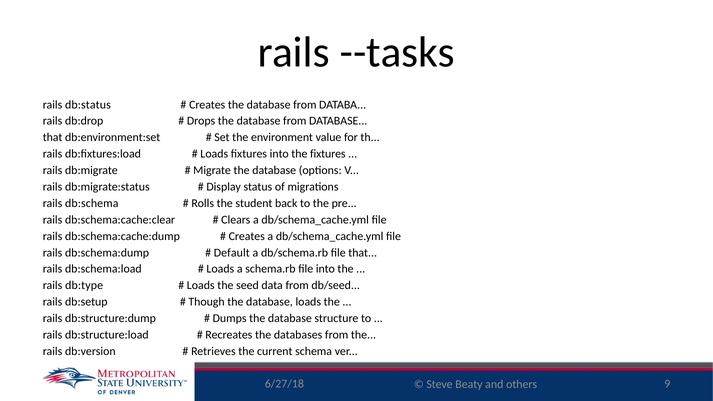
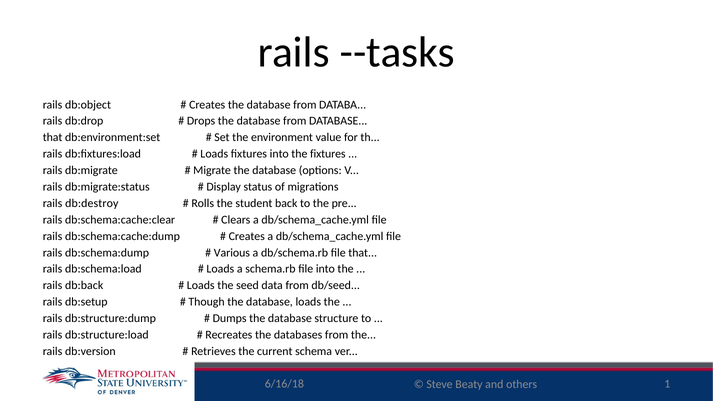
db:status: db:status -> db:object (88, 105)
db:schema: db:schema -> db:destroy (92, 203)
Default: Default -> Various (232, 253)
db:type: db:type -> db:back (84, 286)
6/27/18: 6/27/18 -> 6/16/18 (284, 384)
9: 9 -> 1 (667, 384)
